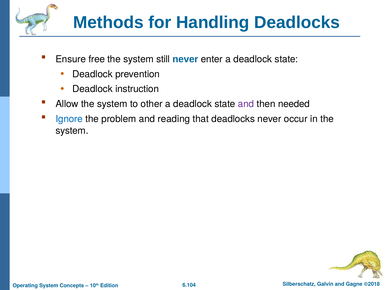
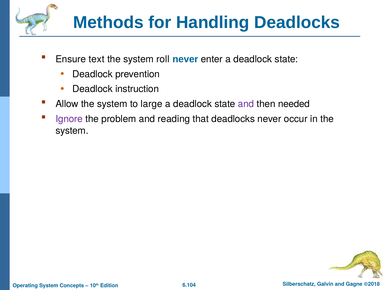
free: free -> text (97, 59)
still: still -> roll (163, 59)
other: other -> large (152, 104)
Ignore colour: blue -> purple (69, 119)
